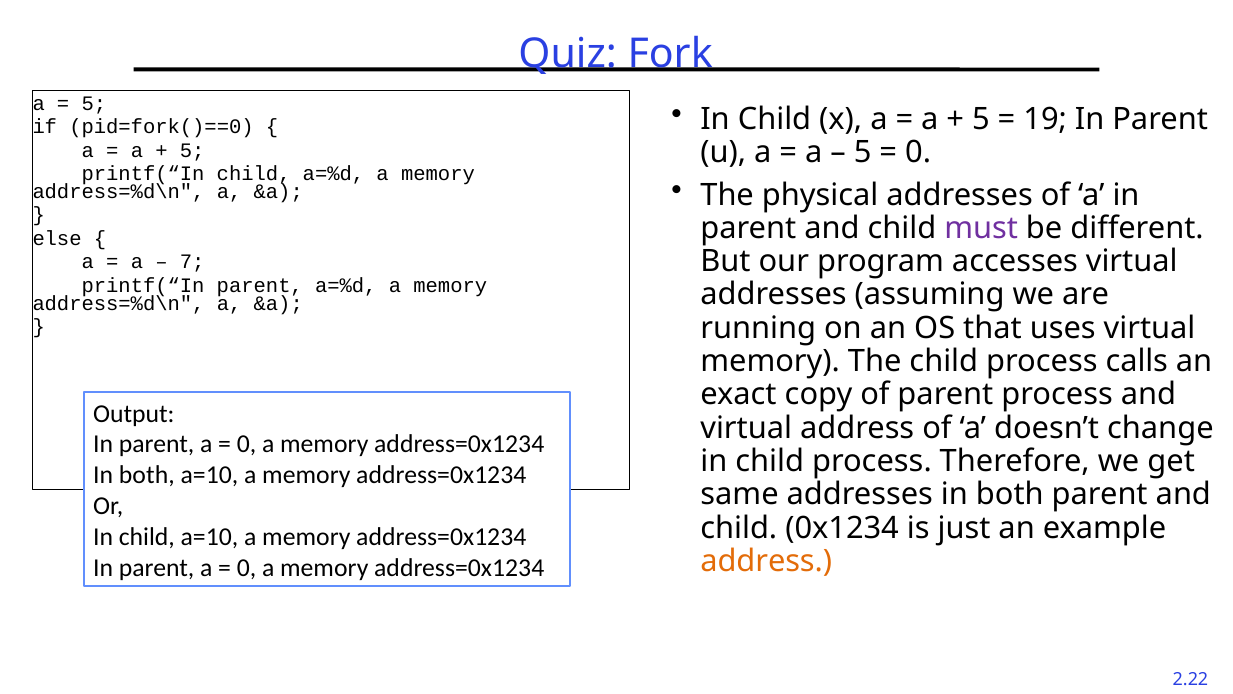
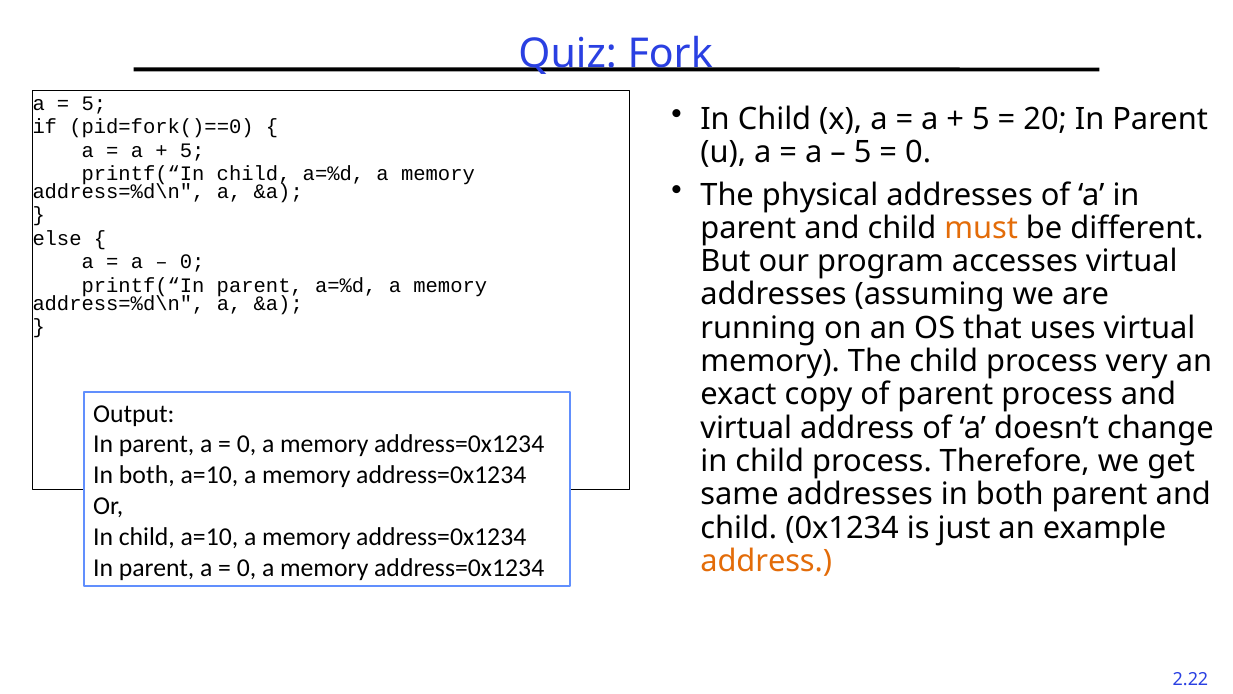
19: 19 -> 20 (1045, 119)
must colour: purple -> orange (981, 228)
7: 7 -> 0 (192, 262)
calls: calls -> very (1137, 361)
